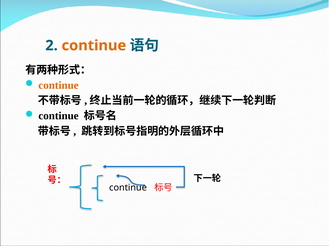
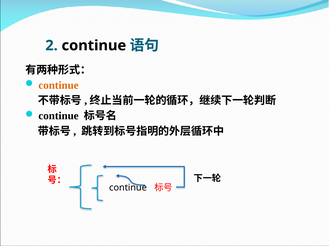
continue colour: orange -> black (94, 46)
